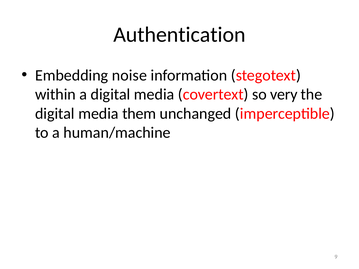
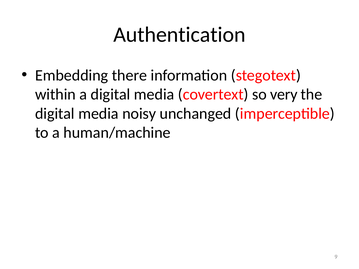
noise: noise -> there (129, 75)
them: them -> noisy (139, 114)
